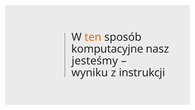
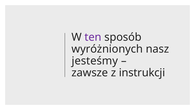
ten colour: orange -> purple (93, 37)
komputacyjne: komputacyjne -> wyróżnionych (107, 49)
wyniku: wyniku -> zawsze (90, 73)
